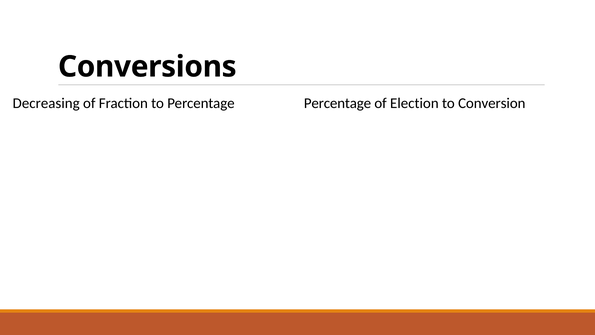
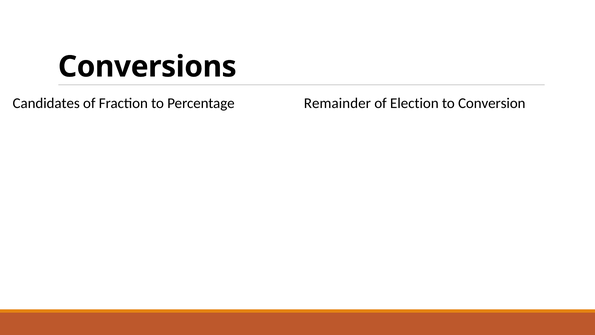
Decreasing: Decreasing -> Candidates (46, 103)
Percentage Percentage: Percentage -> Remainder (337, 103)
